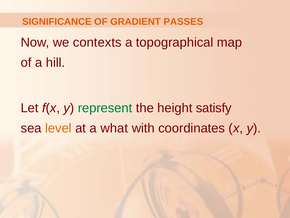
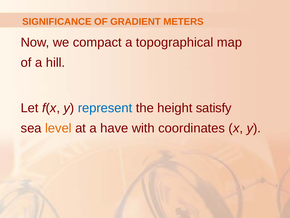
PASSES: PASSES -> METERS (183, 22)
contexts: contexts -> compact (97, 42)
represent colour: green -> blue (105, 108)
what: what -> have (114, 128)
